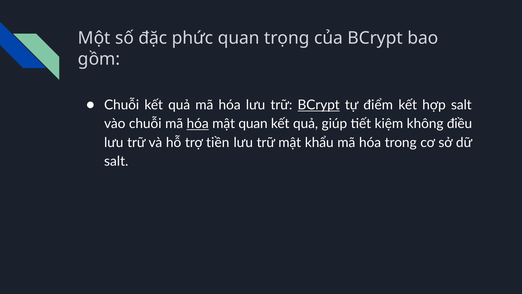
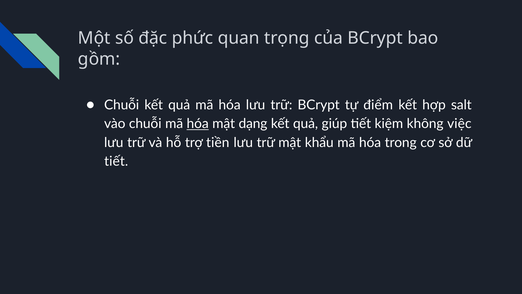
BCrypt underline: present -> none (319, 105)
mật quan: quan -> dạng (253, 124)
điều: điều -> việc (459, 124)
salt: salt -> tiết (116, 161)
